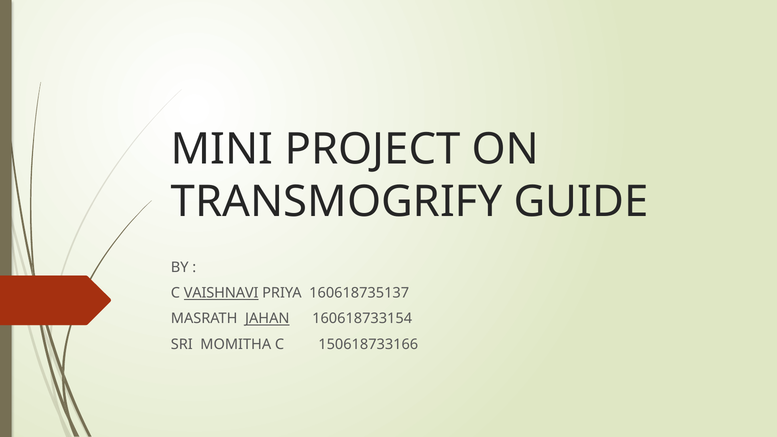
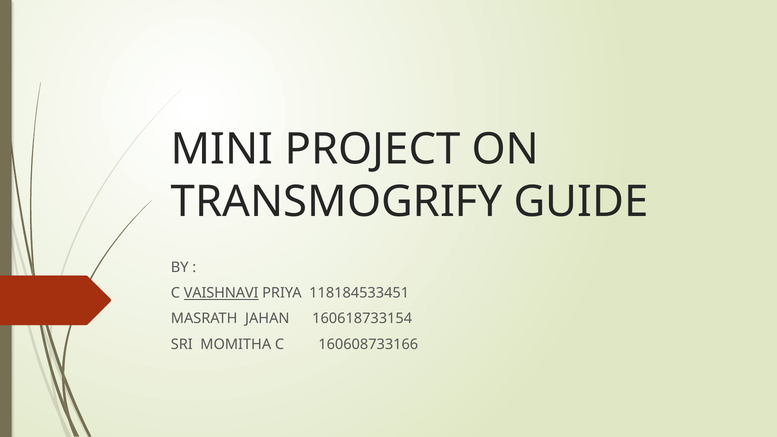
160618735137: 160618735137 -> 118184533451 (359, 293)
JAHAN underline: present -> none (267, 319)
150618733166: 150618733166 -> 160608733166 (368, 344)
